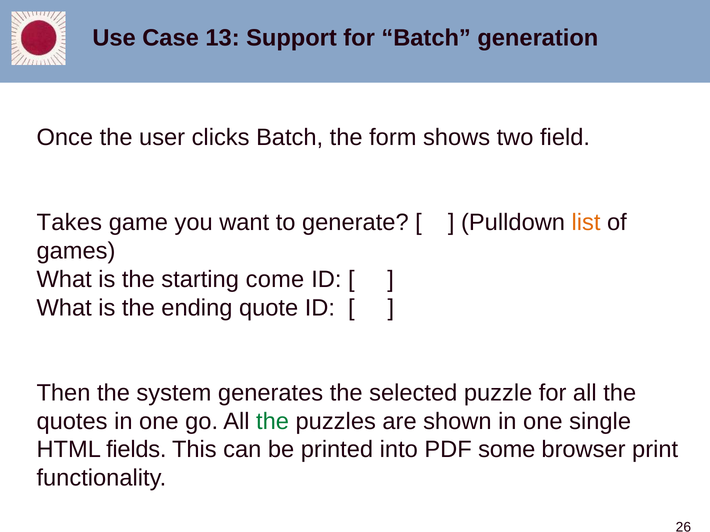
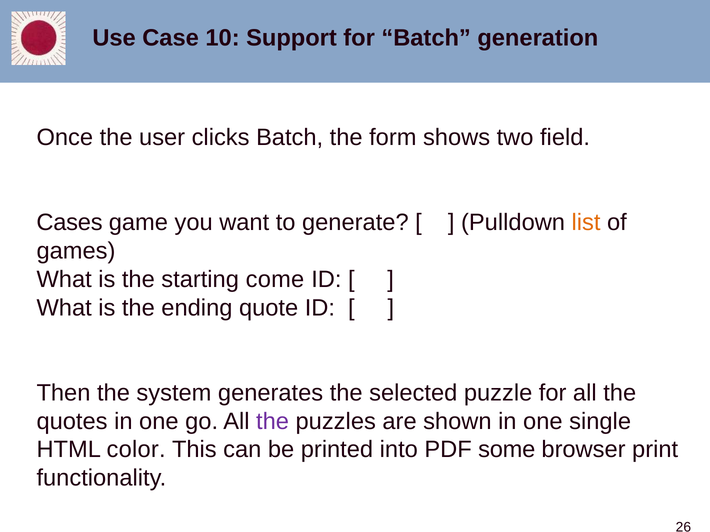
13: 13 -> 10 (223, 38)
Takes: Takes -> Cases (70, 223)
the colour: green -> purple (273, 422)
fields: fields -> color (136, 450)
